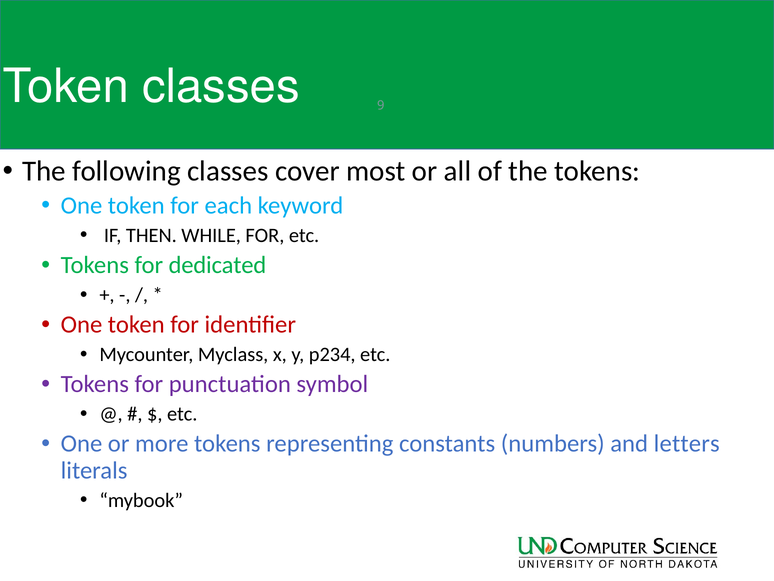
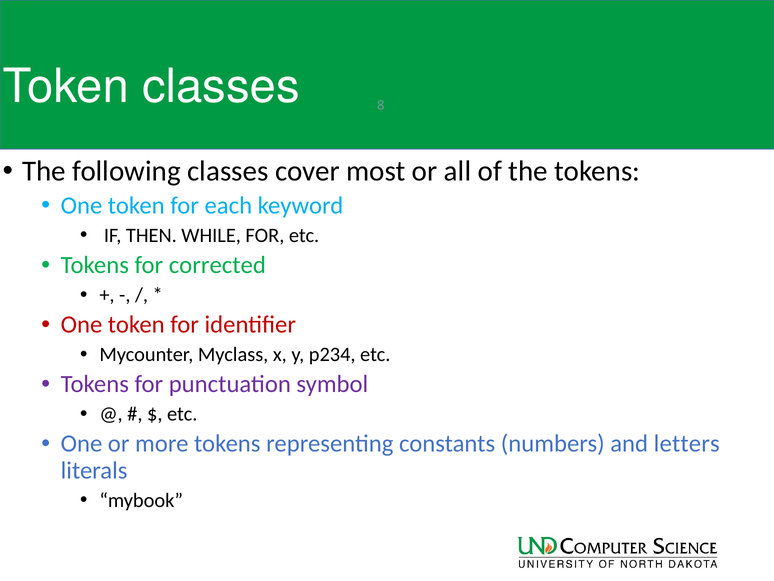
9: 9 -> 8 (381, 105)
dedicated: dedicated -> corrected (217, 265)
